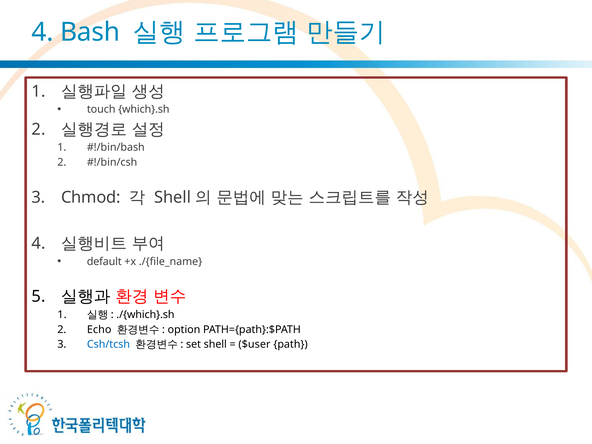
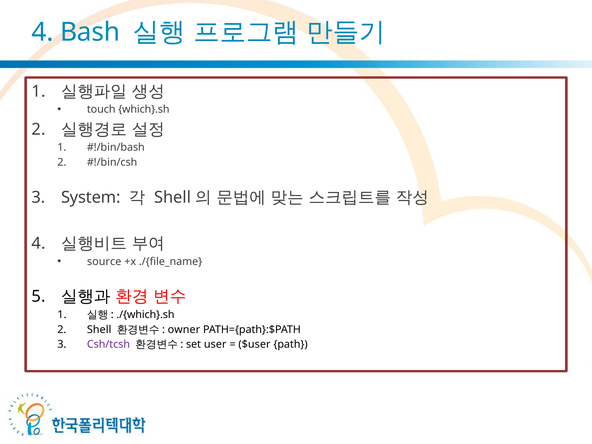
Chmod: Chmod -> System (91, 197)
default: default -> source (104, 261)
Echo: Echo -> Shell (99, 329)
option: option -> owner (184, 329)
Csh/tcsh colour: blue -> purple (108, 344)
shell: shell -> user (215, 344)
